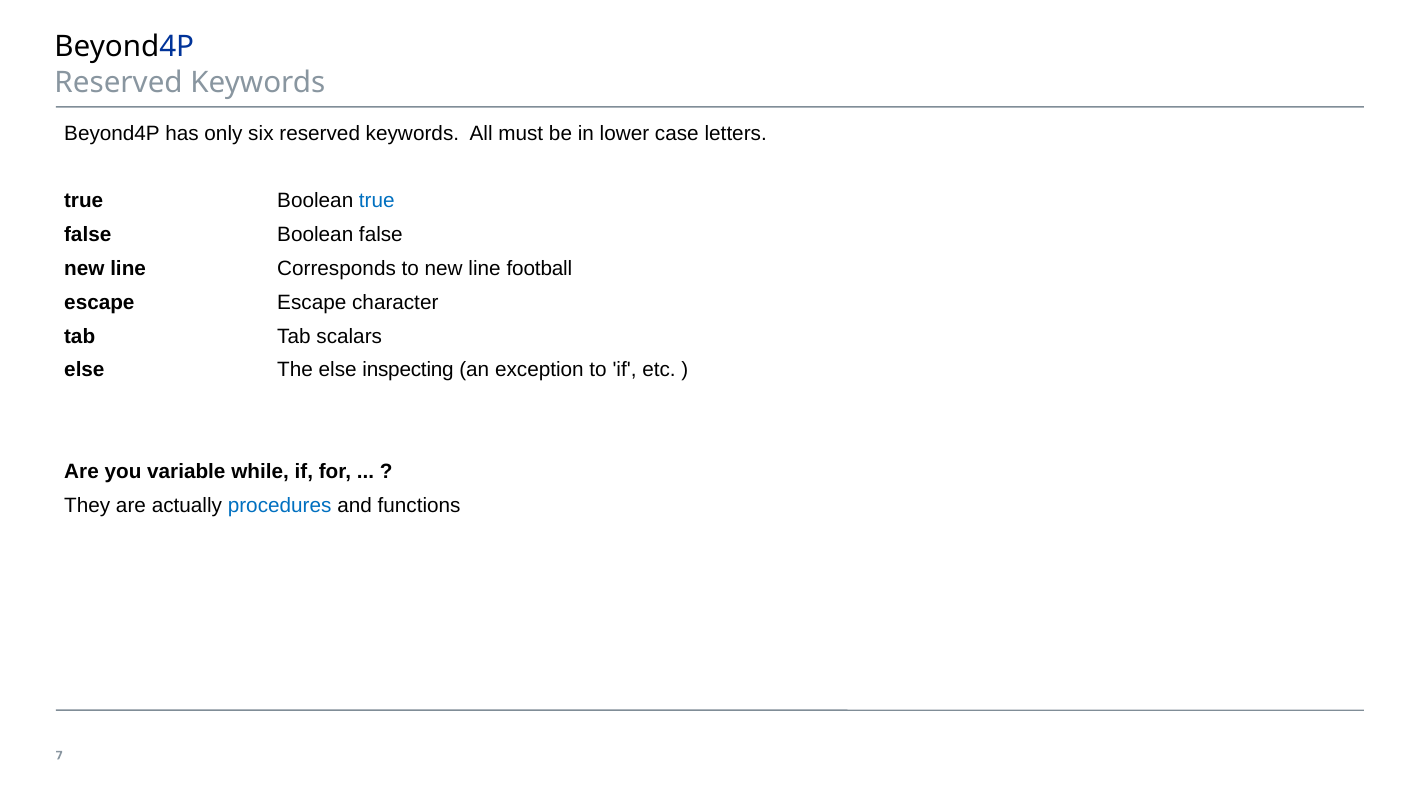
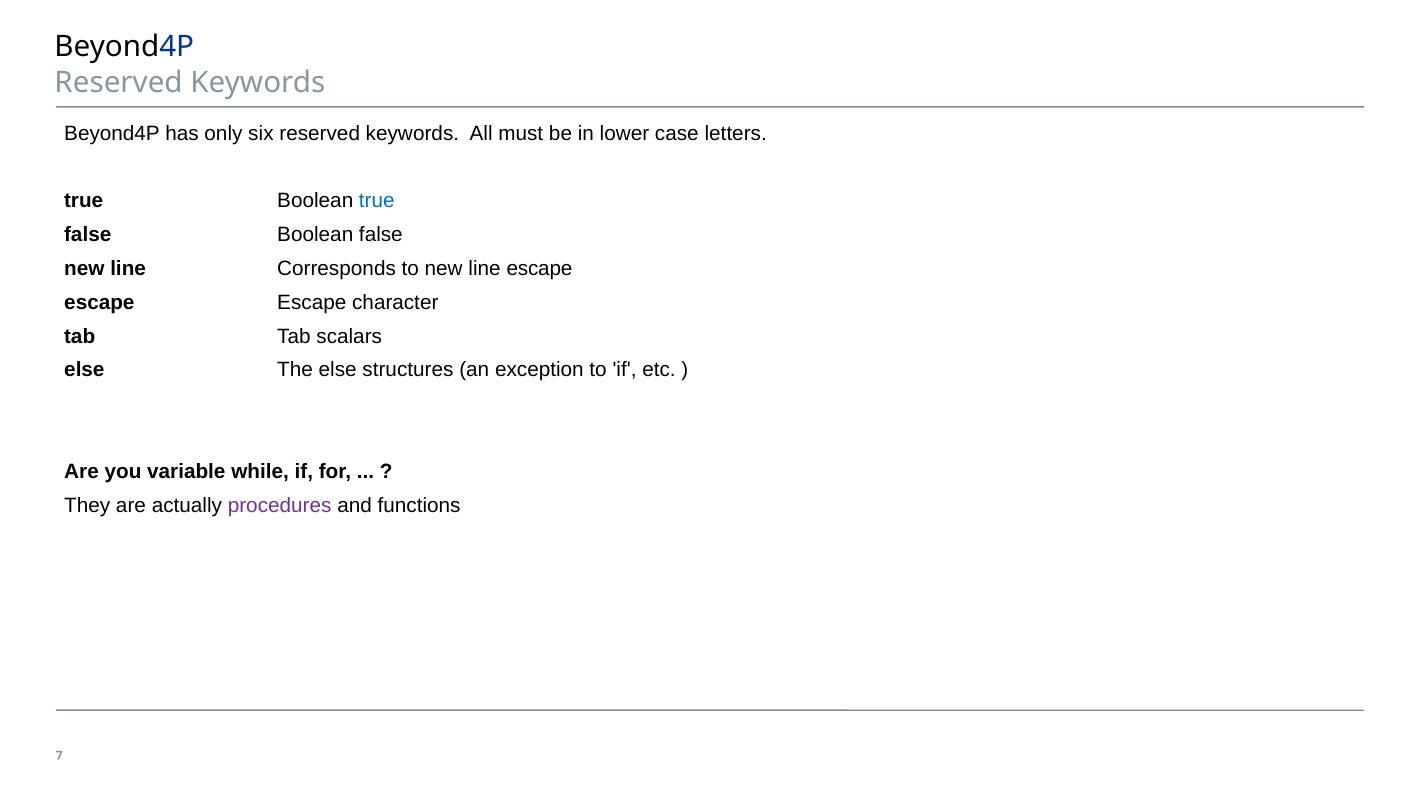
line football: football -> escape (539, 269)
inspecting: inspecting -> structures (408, 370)
procedures colour: blue -> purple (280, 505)
